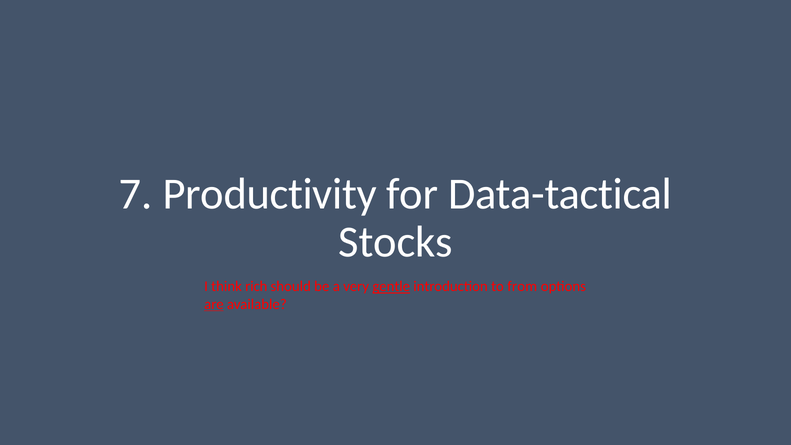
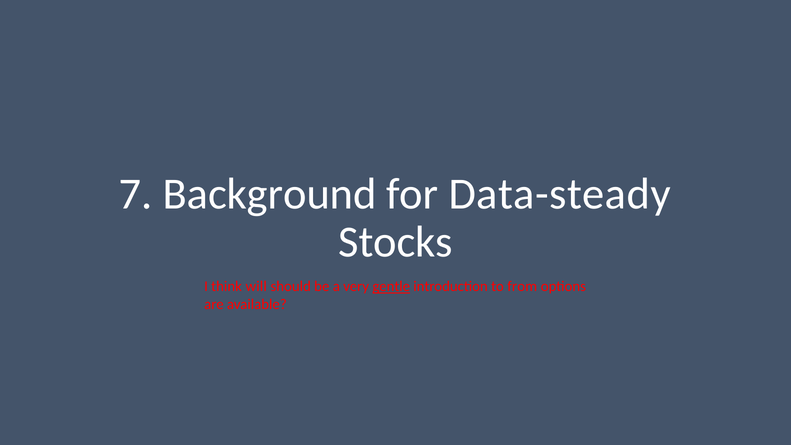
Productivity: Productivity -> Background (270, 194)
Data-tactical: Data-tactical -> Data-steady (560, 194)
rich: rich -> will (256, 286)
are underline: present -> none (214, 304)
